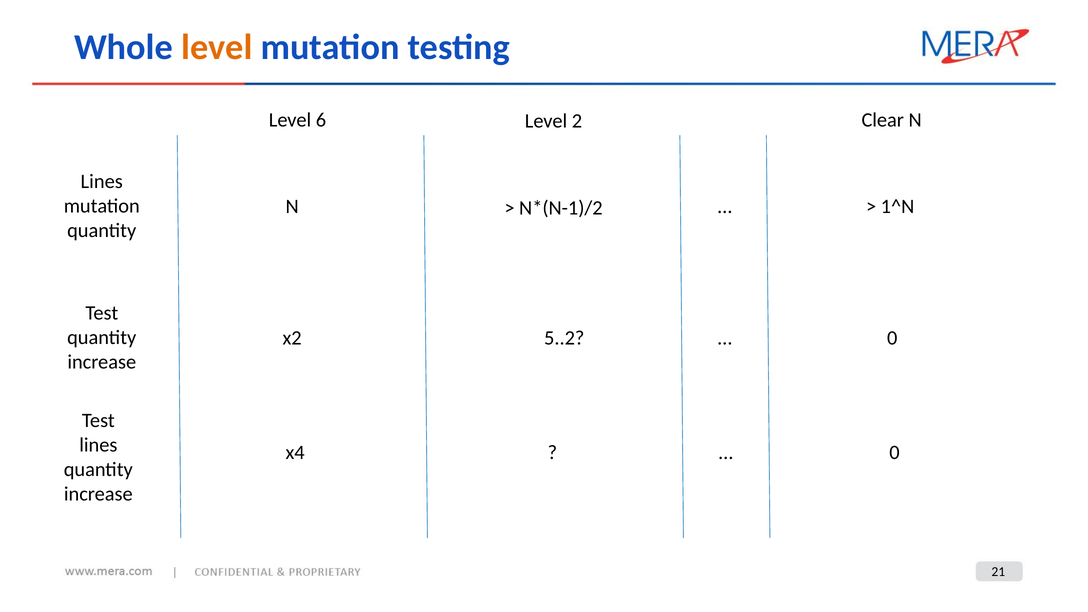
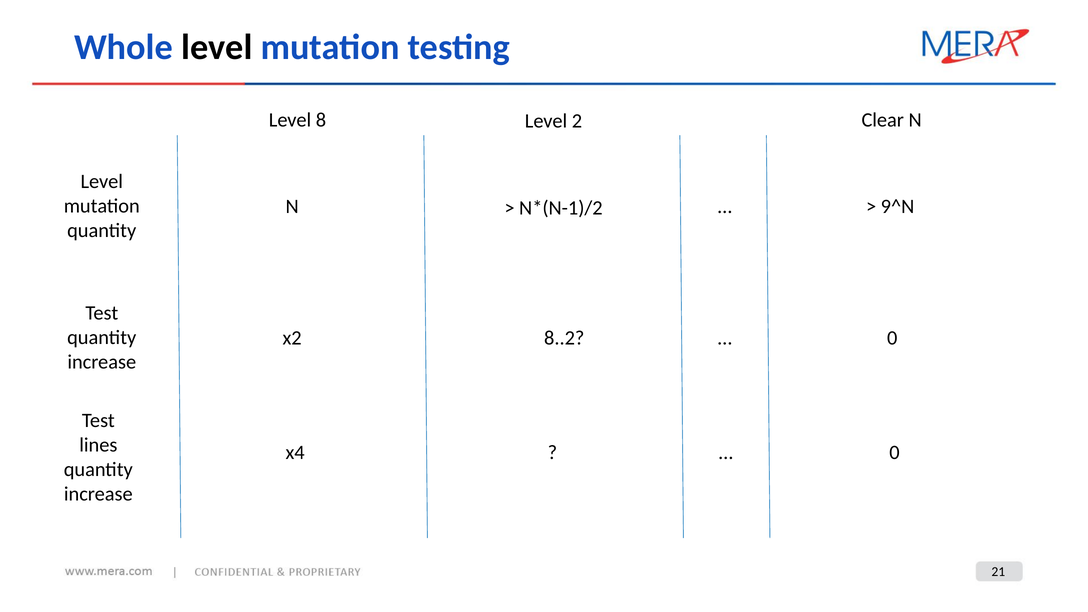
level colour: orange -> black (217, 47)
6: 6 -> 8 (321, 120)
Lines: Lines -> Level (102, 182)
1^N: 1^N -> 9^N (897, 206)
5..2: 5..2 -> 8..2 (564, 338)
